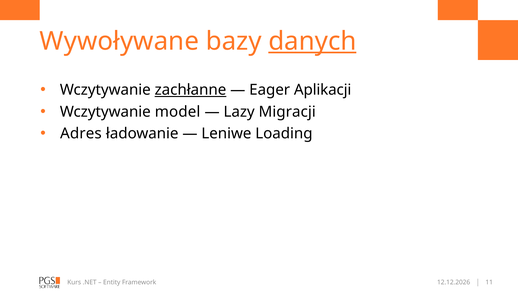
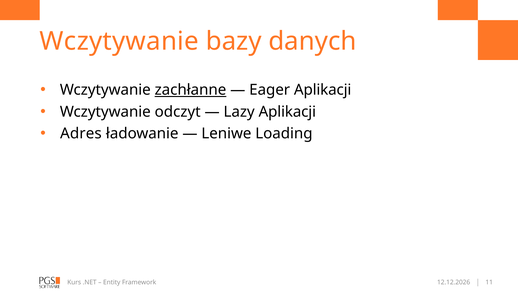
Wywoływane: Wywoływane -> Wczytywanie (119, 41)
danych underline: present -> none (312, 41)
model: model -> odczyt (178, 111)
Lazy Migracji: Migracji -> Aplikacji (287, 111)
